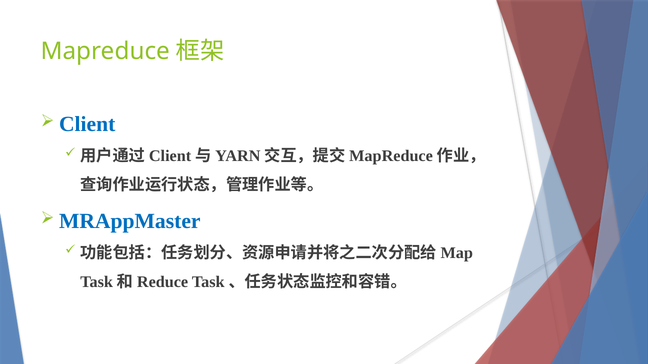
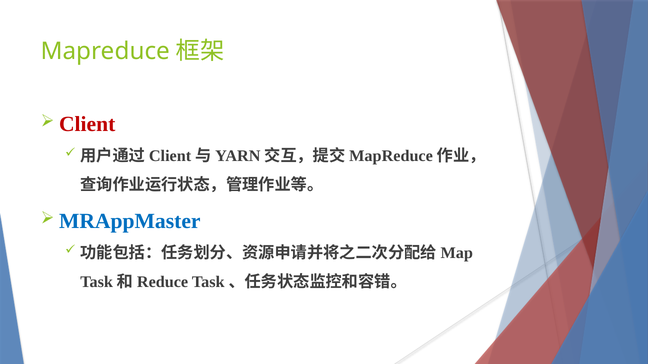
Client colour: blue -> red (87, 124)
